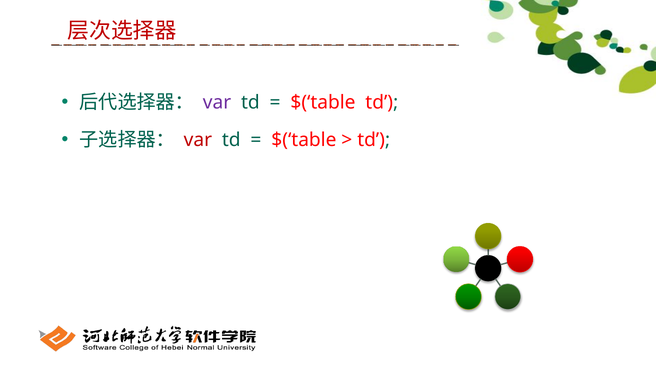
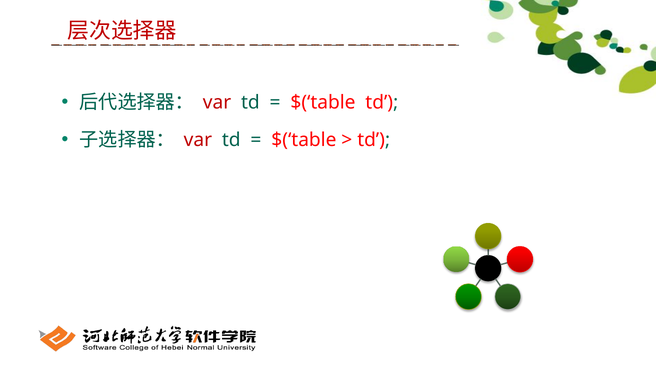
var colour: purple -> red (217, 103)
